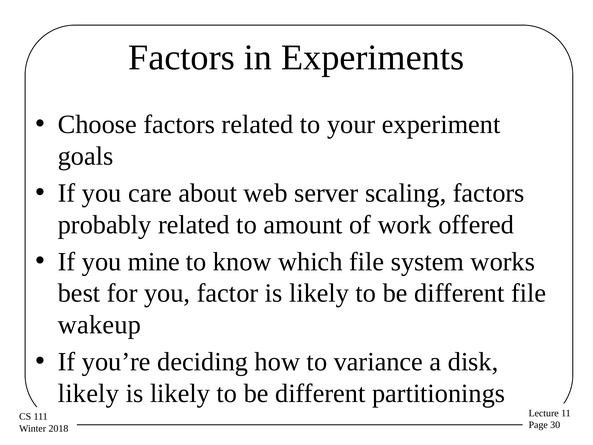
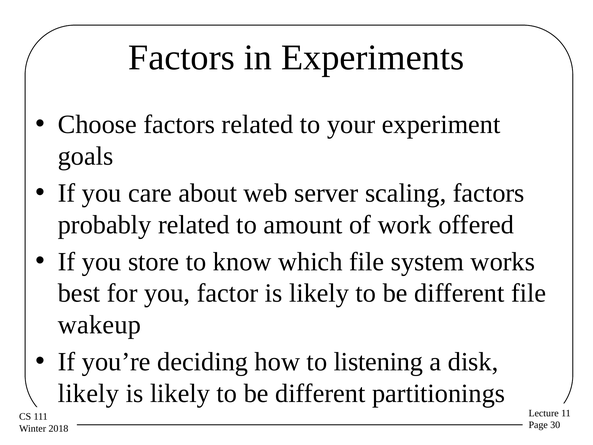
mine: mine -> store (154, 261)
variance: variance -> listening (378, 362)
